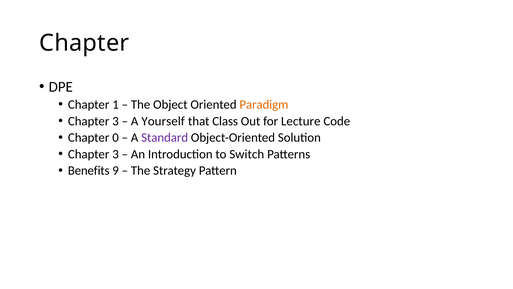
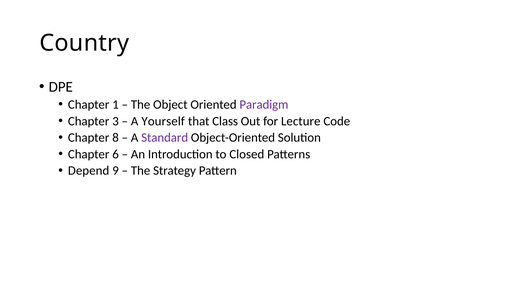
Chapter: Chapter -> Country (84, 43)
Paradigm colour: orange -> purple (264, 104)
0: 0 -> 8 (116, 137)
3: 3 -> 6 (116, 154)
Switch: Switch -> Closed (247, 154)
Benefits: Benefits -> Depend (89, 170)
